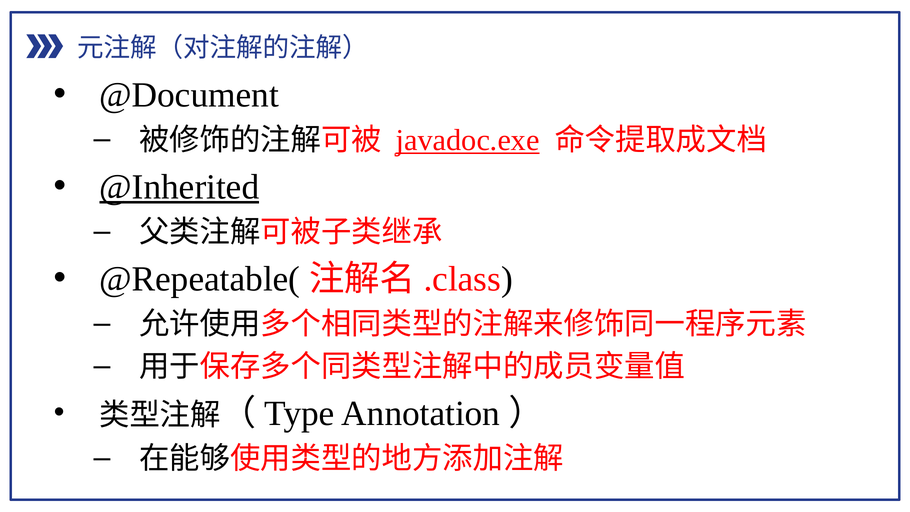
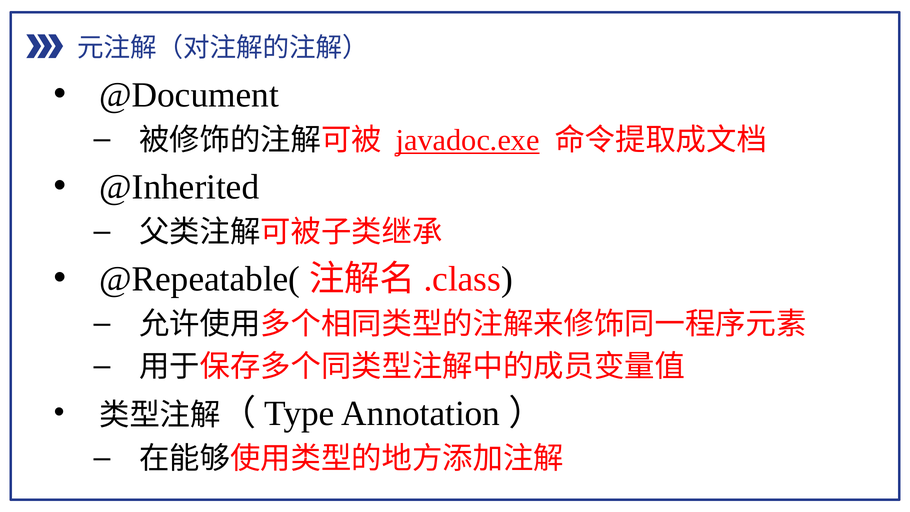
@Inherited underline: present -> none (179, 187)
